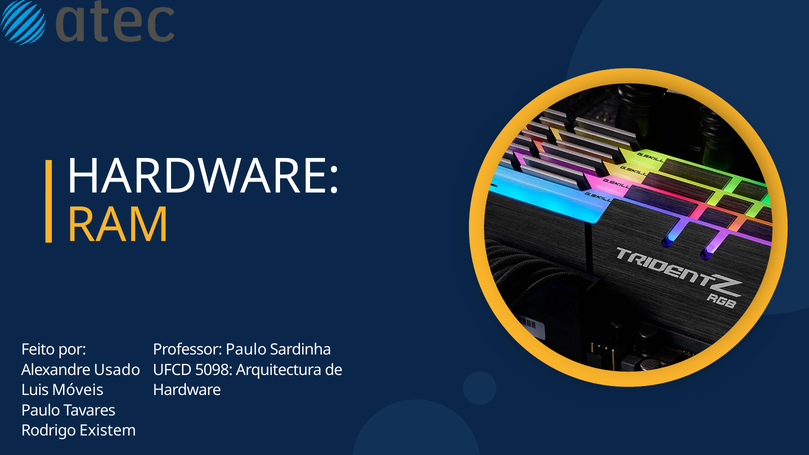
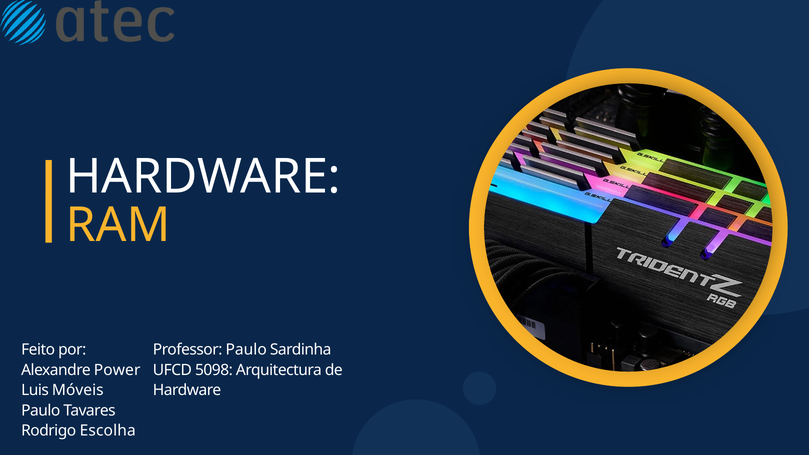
Usado: Usado -> Power (117, 370)
Existem: Existem -> Escolha (108, 431)
